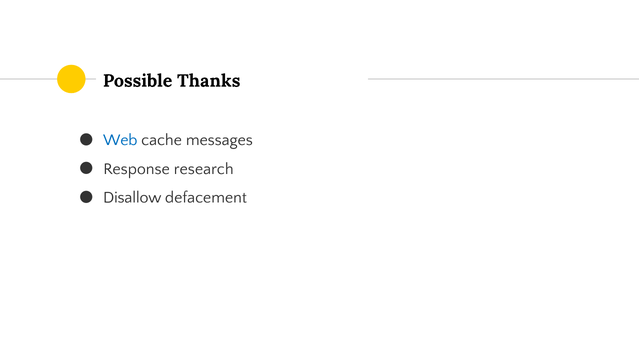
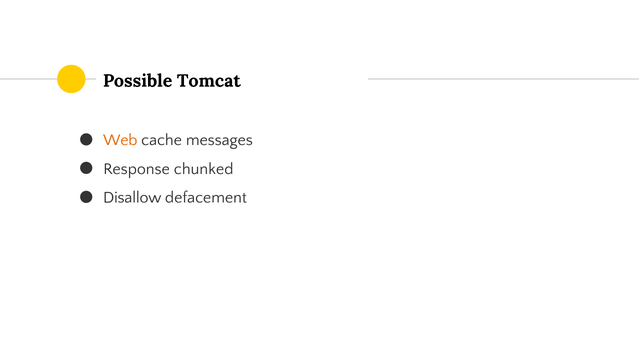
Thanks: Thanks -> Tomcat (209, 81)
Web colour: blue -> orange (120, 140)
research: research -> chunked (204, 169)
